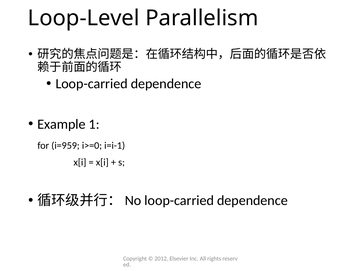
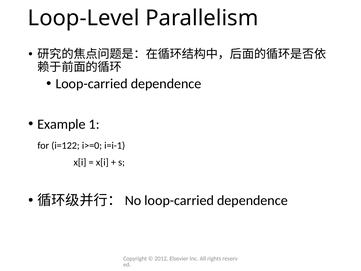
i=959: i=959 -> i=122 (65, 146)
